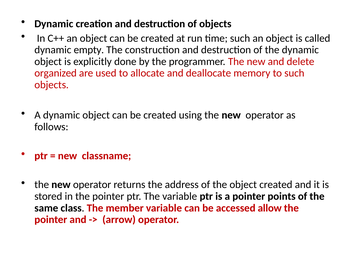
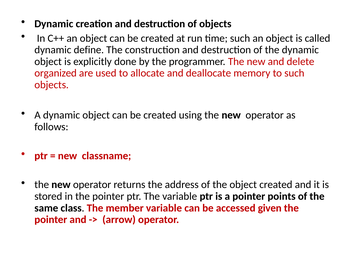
empty: empty -> define (89, 50)
allow: allow -> given (270, 208)
